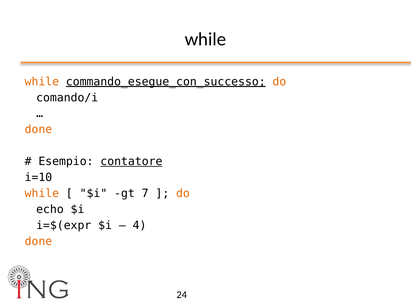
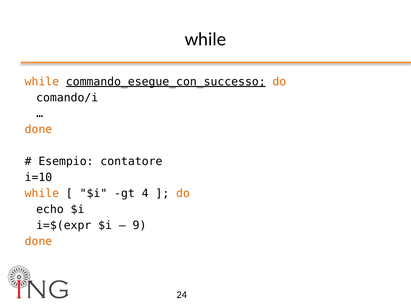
contatore underline: present -> none (131, 162)
7: 7 -> 4 (145, 194)
4: 4 -> 9 (140, 226)
